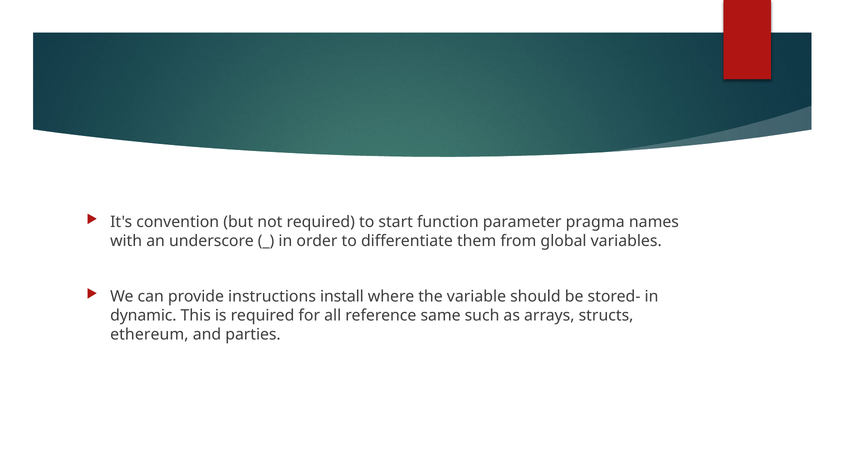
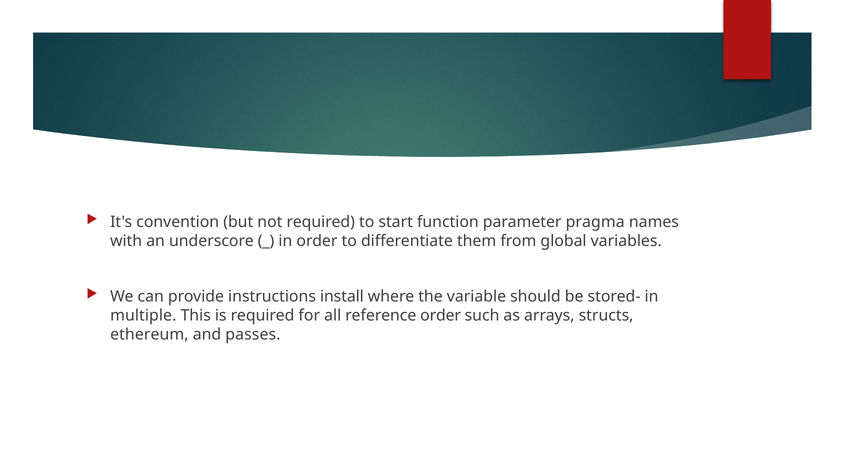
dynamic: dynamic -> multiple (143, 316)
reference same: same -> order (441, 316)
parties: parties -> passes (253, 335)
